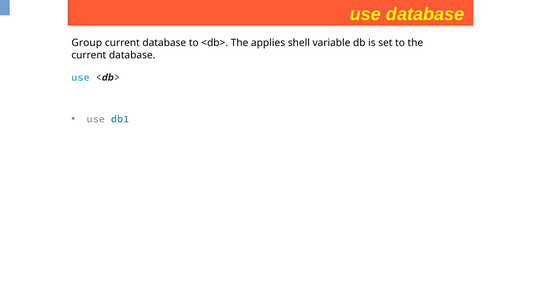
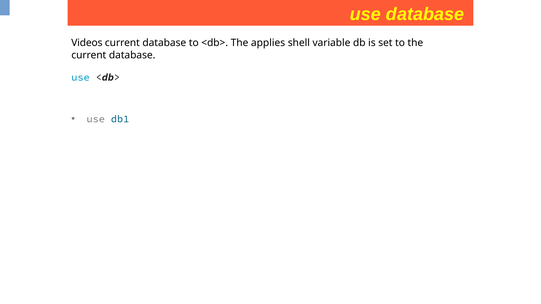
Group: Group -> Videos (87, 43)
